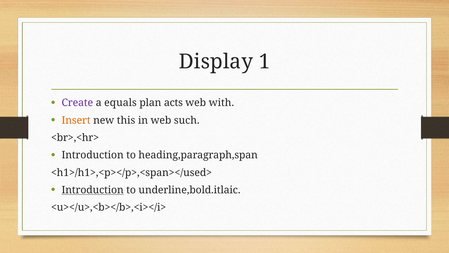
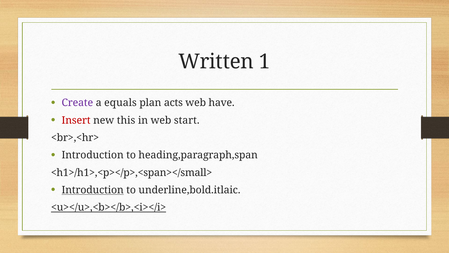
Display: Display -> Written (216, 62)
with: with -> have (222, 103)
Insert colour: orange -> red (76, 120)
such: such -> start (187, 120)
<h1>/h1>,<p></p>,<span></used>: <h1>/h1>,<p></p>,<span></used> -> <h1>/h1>,<p></p>,<span></small> (132, 172)
<u></u>,<b></b>,<i></i> underline: none -> present (109, 207)
